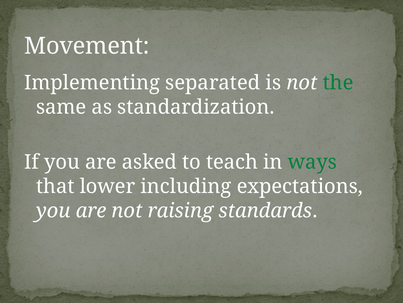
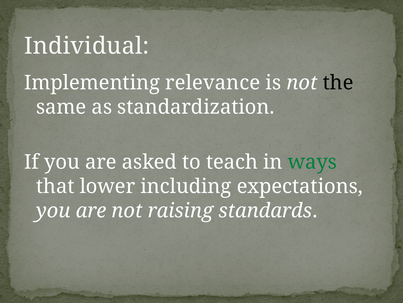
Movement: Movement -> Individual (87, 46)
separated: separated -> relevance (213, 83)
the colour: green -> black (338, 83)
